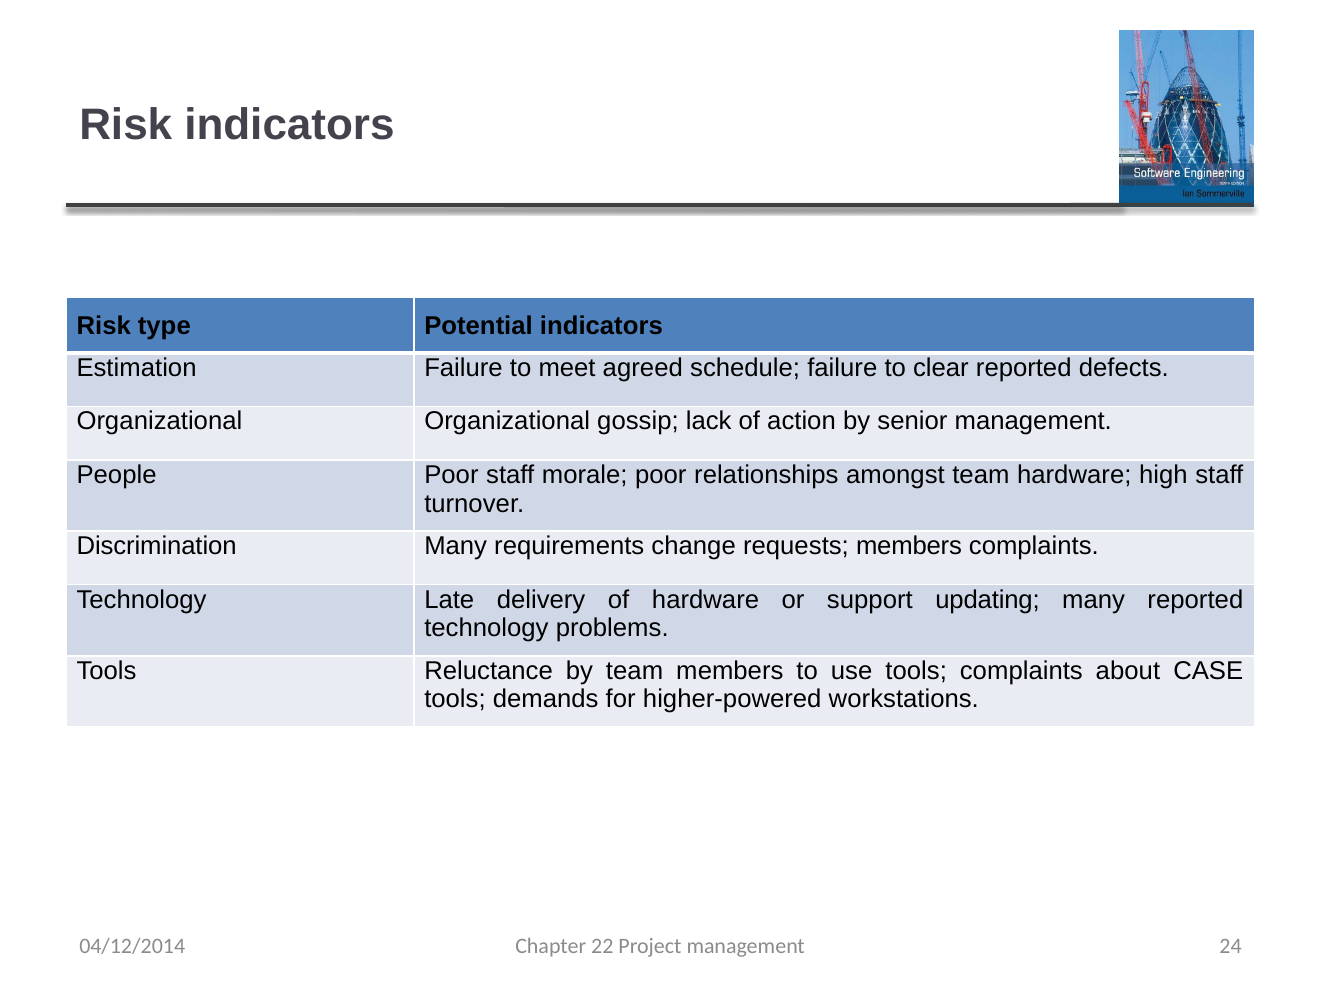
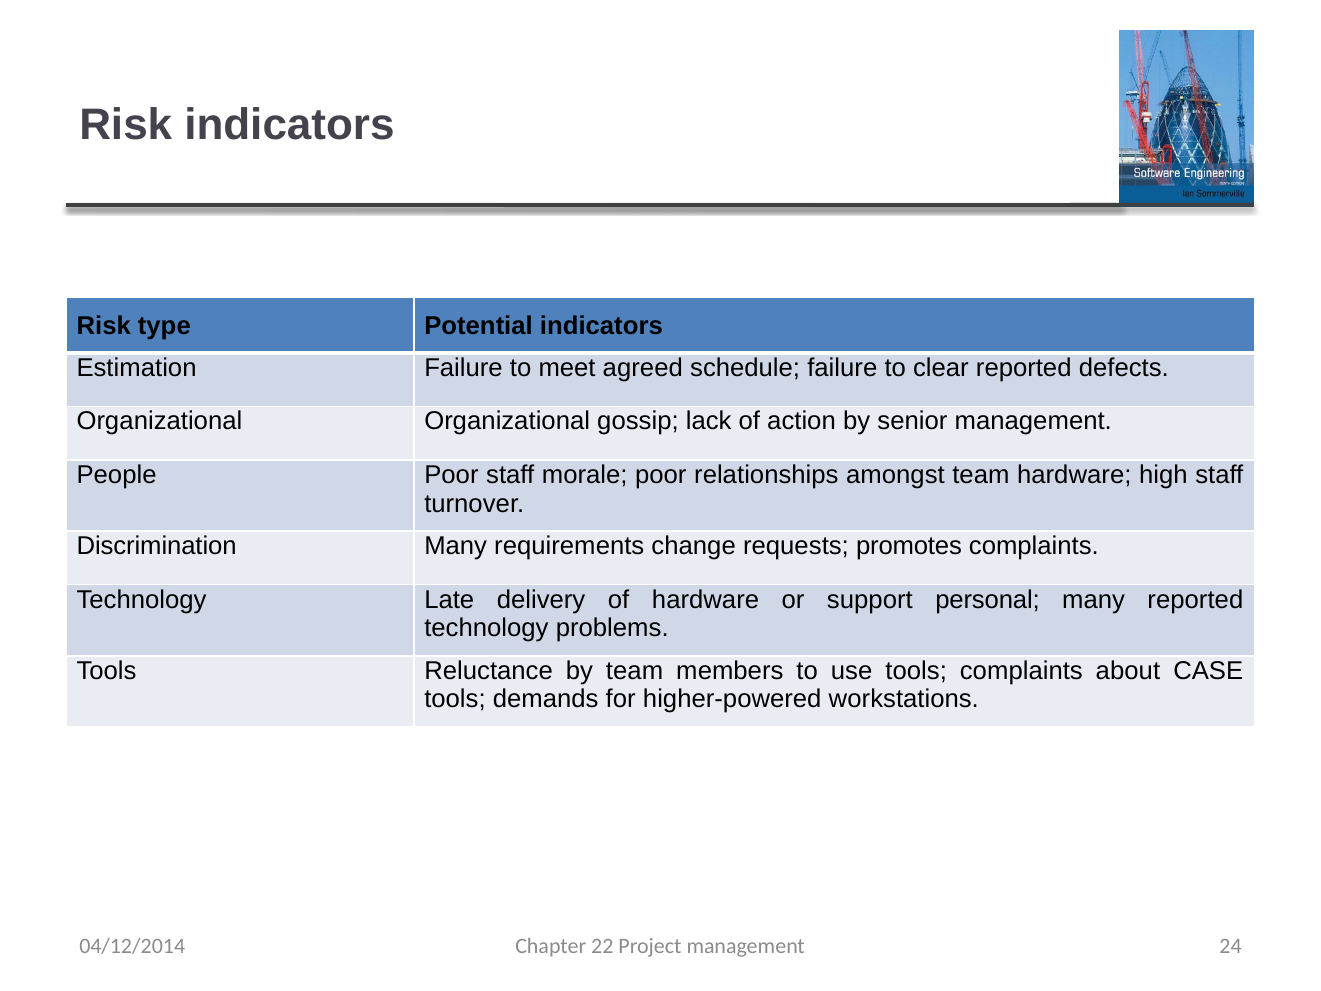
requests members: members -> promotes (909, 546)
updating: updating -> personal (987, 599)
